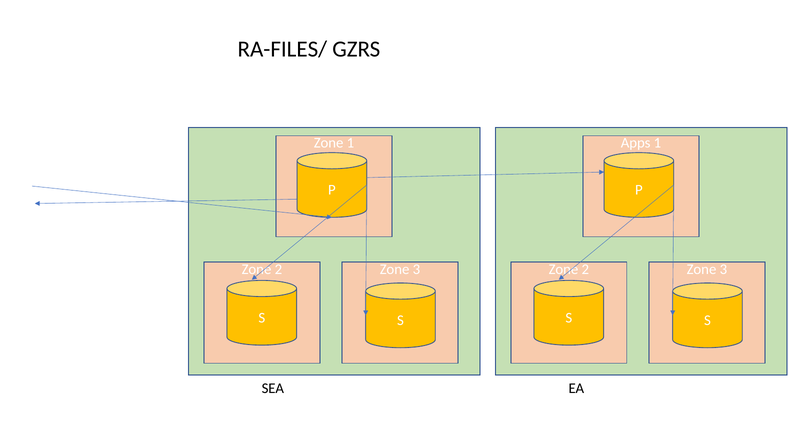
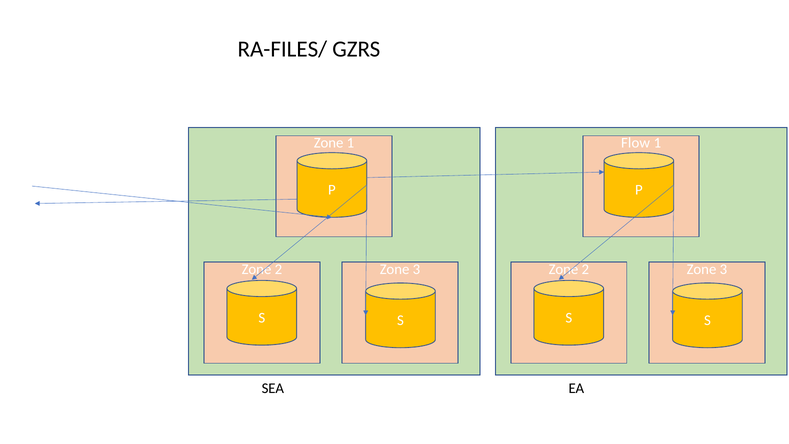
Apps: Apps -> Flow (636, 143)
